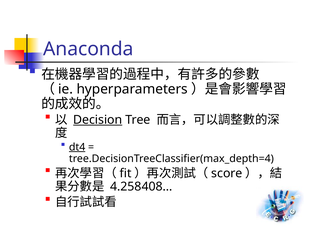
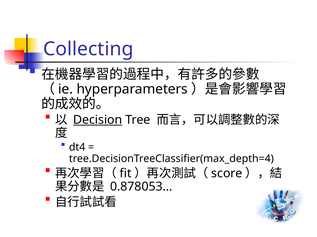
Anaconda: Anaconda -> Collecting (88, 49)
dt4 underline: present -> none (77, 148)
4.258408…: 4.258408… -> 0.878053… (141, 187)
